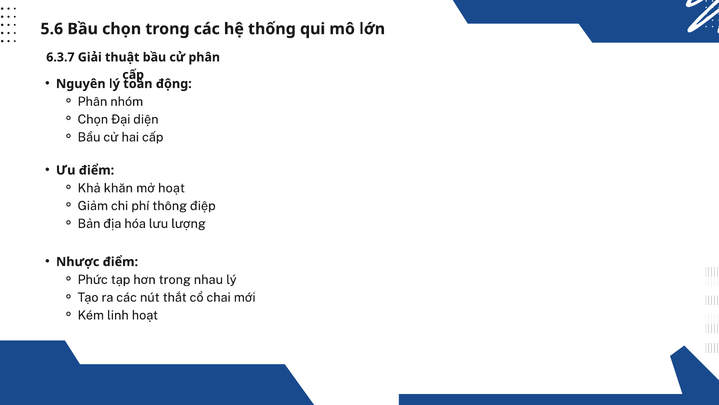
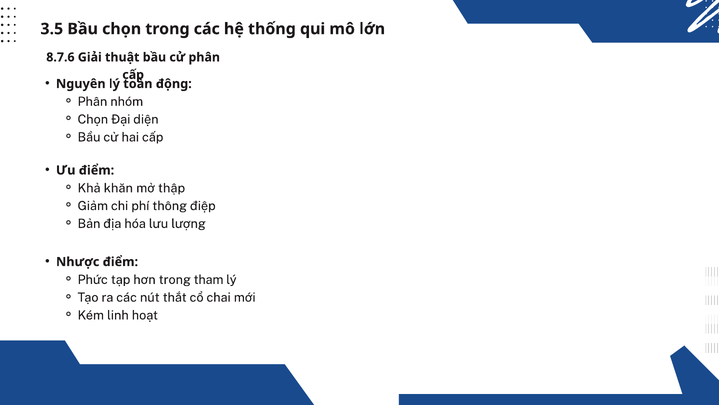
5.6: 5.6 -> 3.5 (52, 29)
6.3.7: 6.3.7 -> 8.7.6 (60, 57)
mở hoạt: hoạt -> thập (172, 188)
nhau: nhau -> tham (209, 279)
